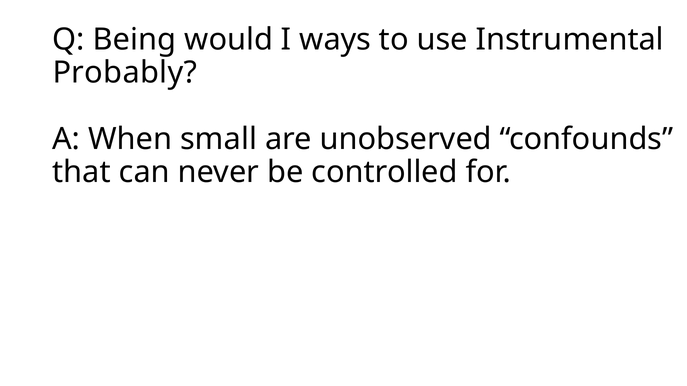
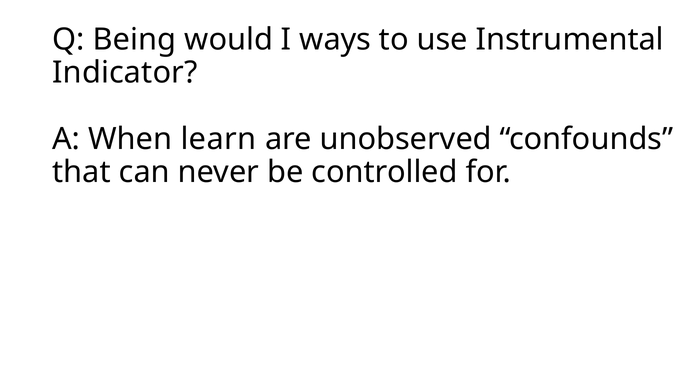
Probably: Probably -> Indicator (125, 73)
small: small -> learn (218, 139)
